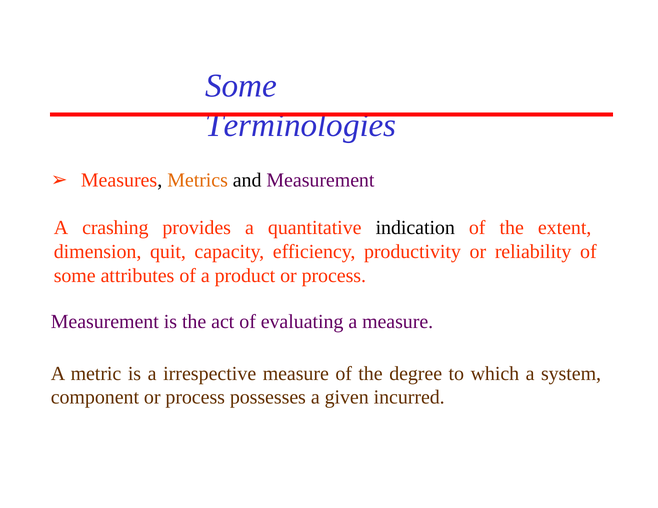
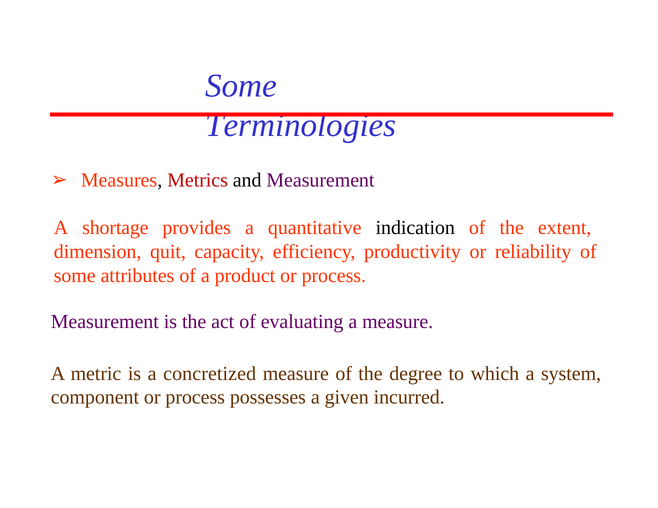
Metrics colour: orange -> red (198, 180)
crashing: crashing -> shortage (115, 228)
irrespective: irrespective -> concretized (210, 374)
